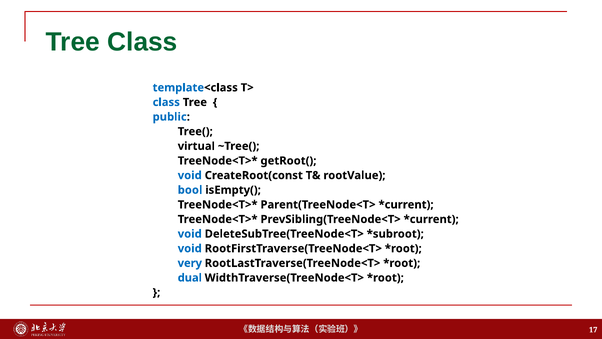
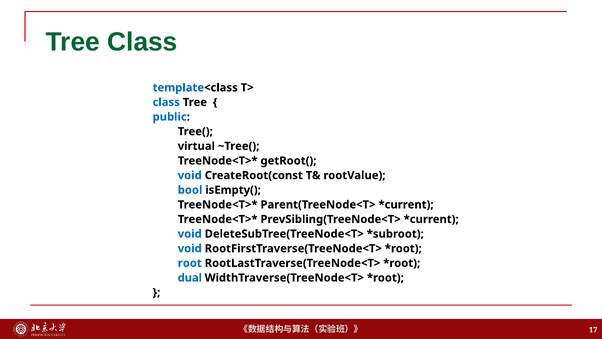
very: very -> root (190, 263)
